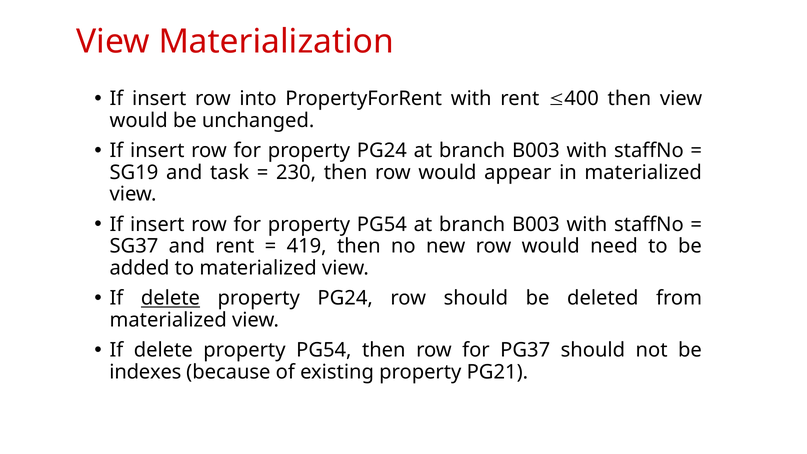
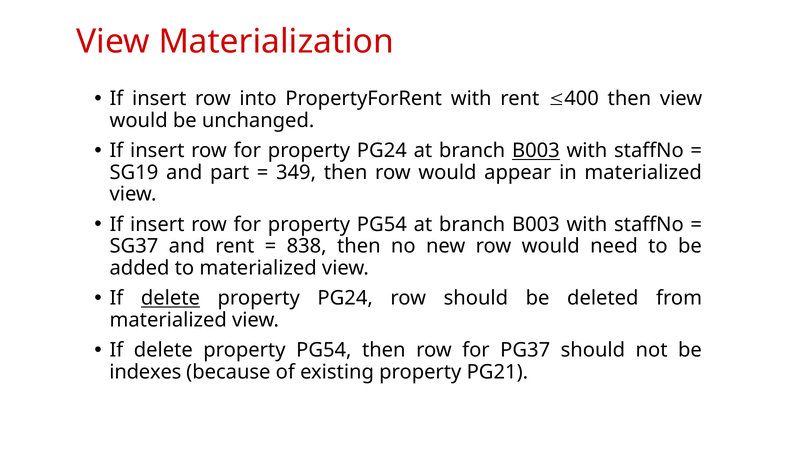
B003 underline: none -> present (536, 151)
task: task -> part (230, 172)
230: 230 -> 349 (296, 172)
419: 419 -> 838 (307, 246)
